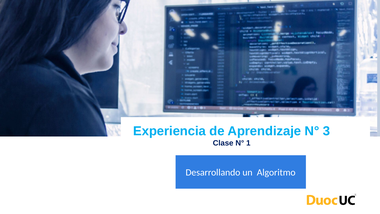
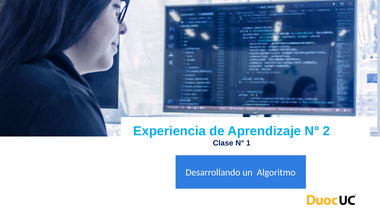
3: 3 -> 2 (326, 131)
